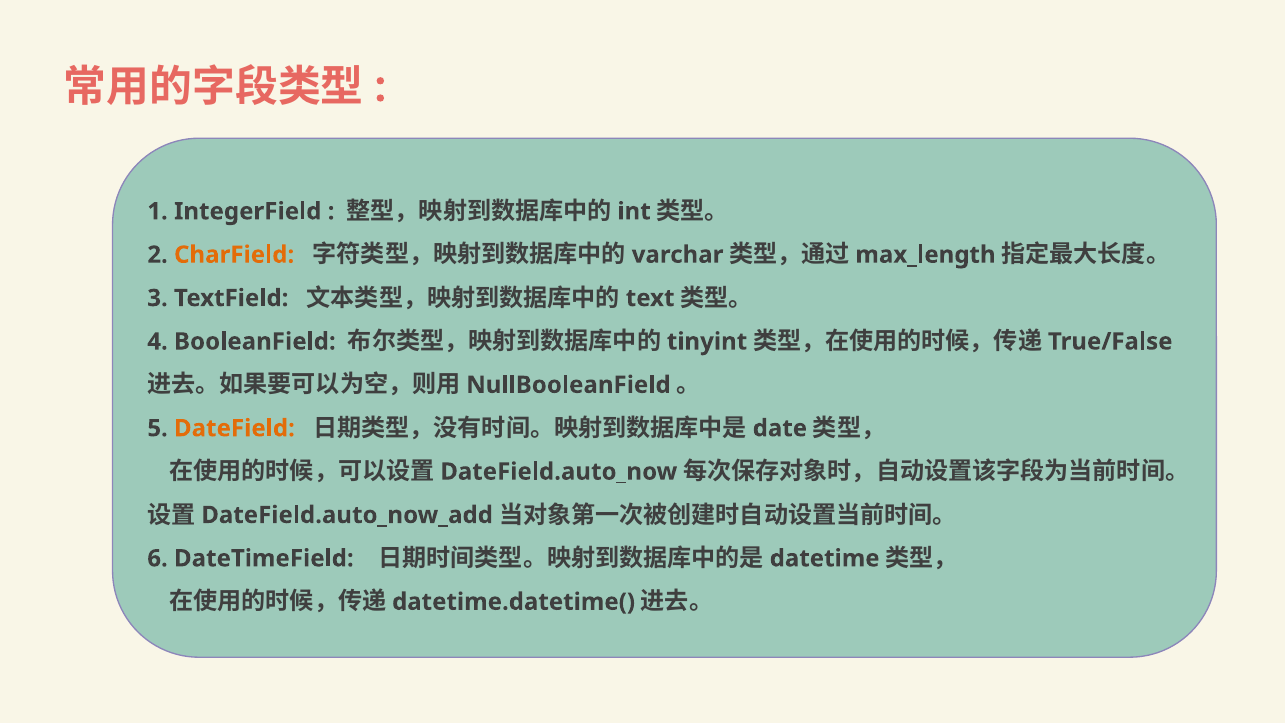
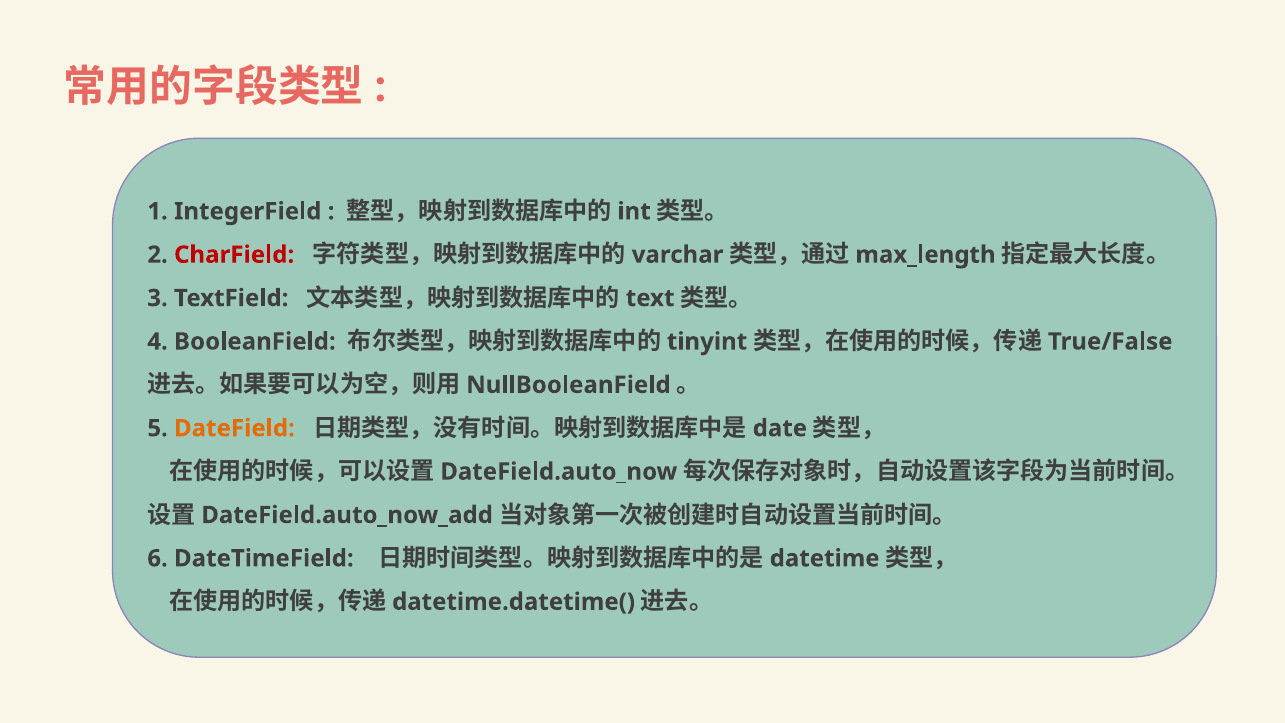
CharField colour: orange -> red (234, 255)
